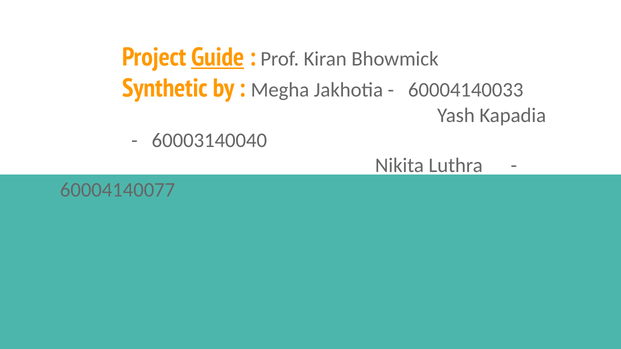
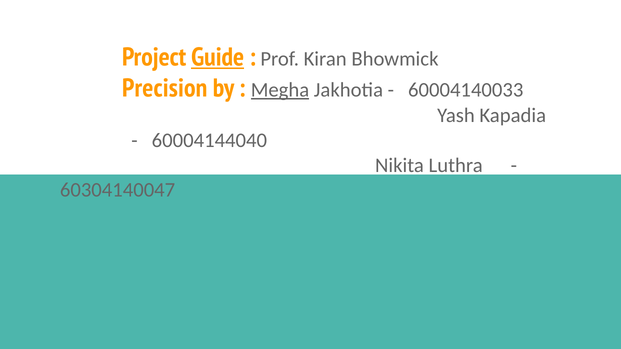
Synthetic: Synthetic -> Precision (165, 88)
Megha underline: none -> present (280, 90)
60003140040: 60003140040 -> 60004144040 (209, 141)
60004140077: 60004140077 -> 60304140047 (118, 190)
